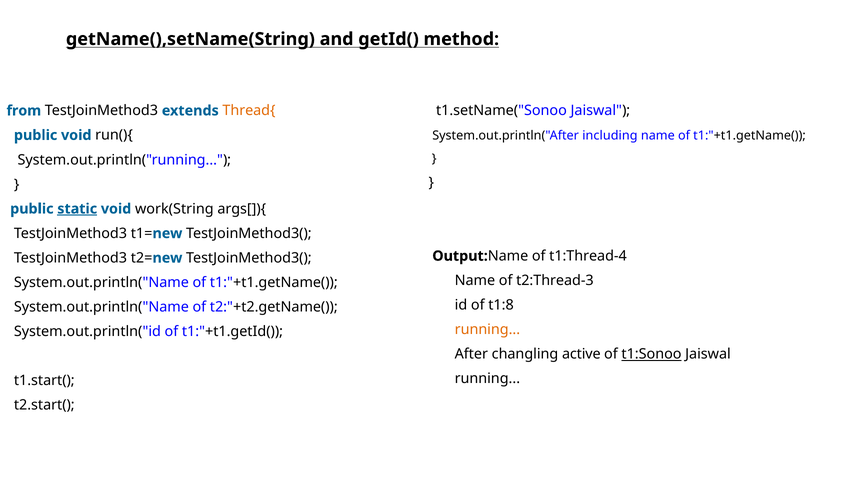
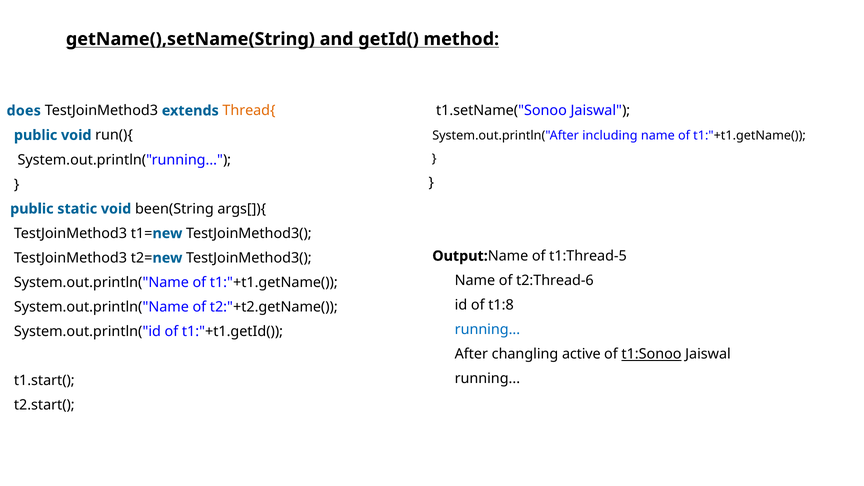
from: from -> does (24, 111)
static underline: present -> none (77, 209)
work(String: work(String -> been(String (174, 209)
t1:Thread-4: t1:Thread-4 -> t1:Thread-5 (588, 256)
t2:Thread-3: t2:Thread-3 -> t2:Thread-6 (555, 281)
running colour: orange -> blue (487, 330)
